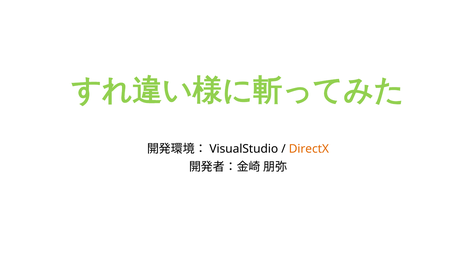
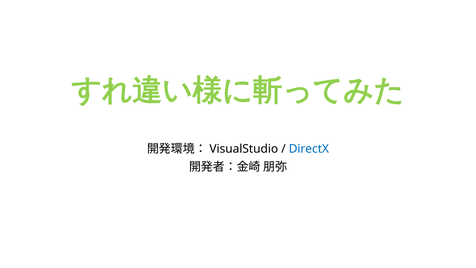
DirectX colour: orange -> blue (309, 149)
